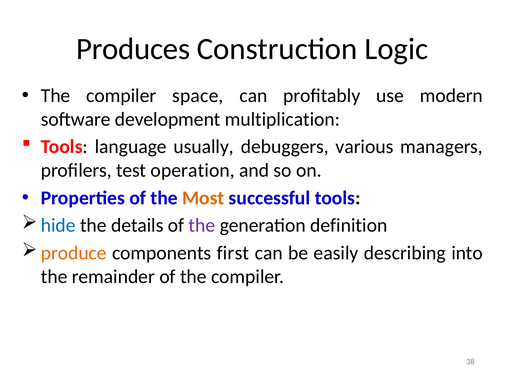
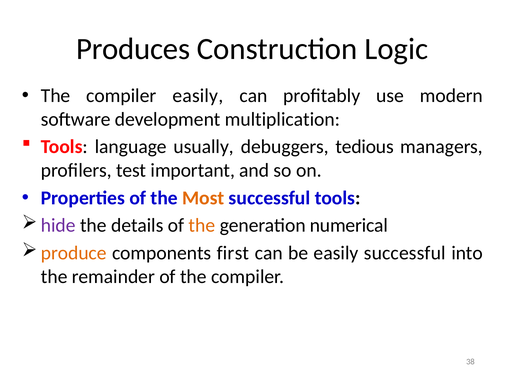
compiler space: space -> easily (198, 96)
various: various -> tedious (365, 147)
operation: operation -> important (193, 170)
hide colour: blue -> purple (58, 225)
the colour: purple -> orange (202, 225)
definition: definition -> numerical (349, 225)
easily describing: describing -> successful (405, 253)
